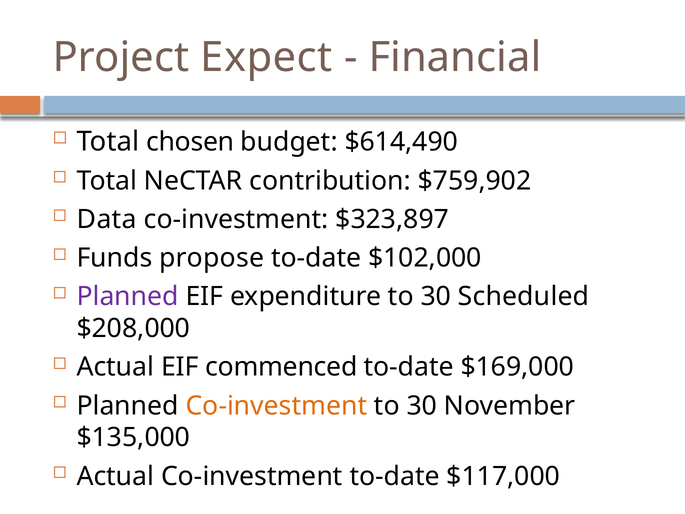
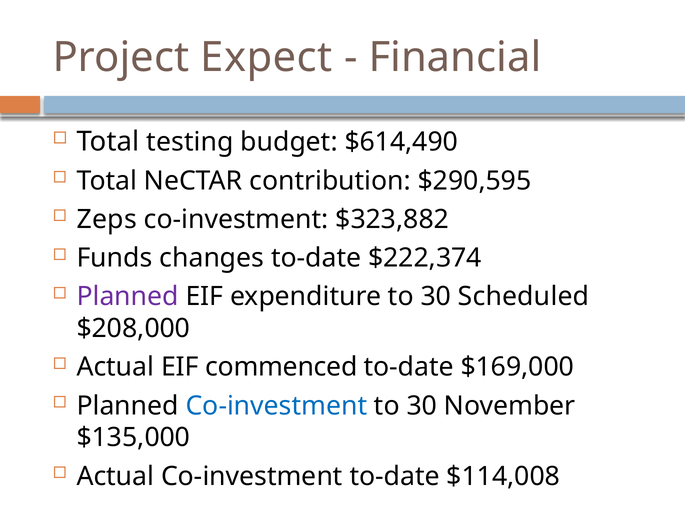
chosen: chosen -> testing (190, 142)
$759,902: $759,902 -> $290,595 (475, 181)
Data: Data -> Zeps (107, 219)
$323,897: $323,897 -> $323,882 (392, 219)
propose: propose -> changes (212, 258)
$102,000: $102,000 -> $222,374 (425, 258)
Co-investment colour: orange -> blue (276, 406)
$117,000: $117,000 -> $114,008 (503, 476)
